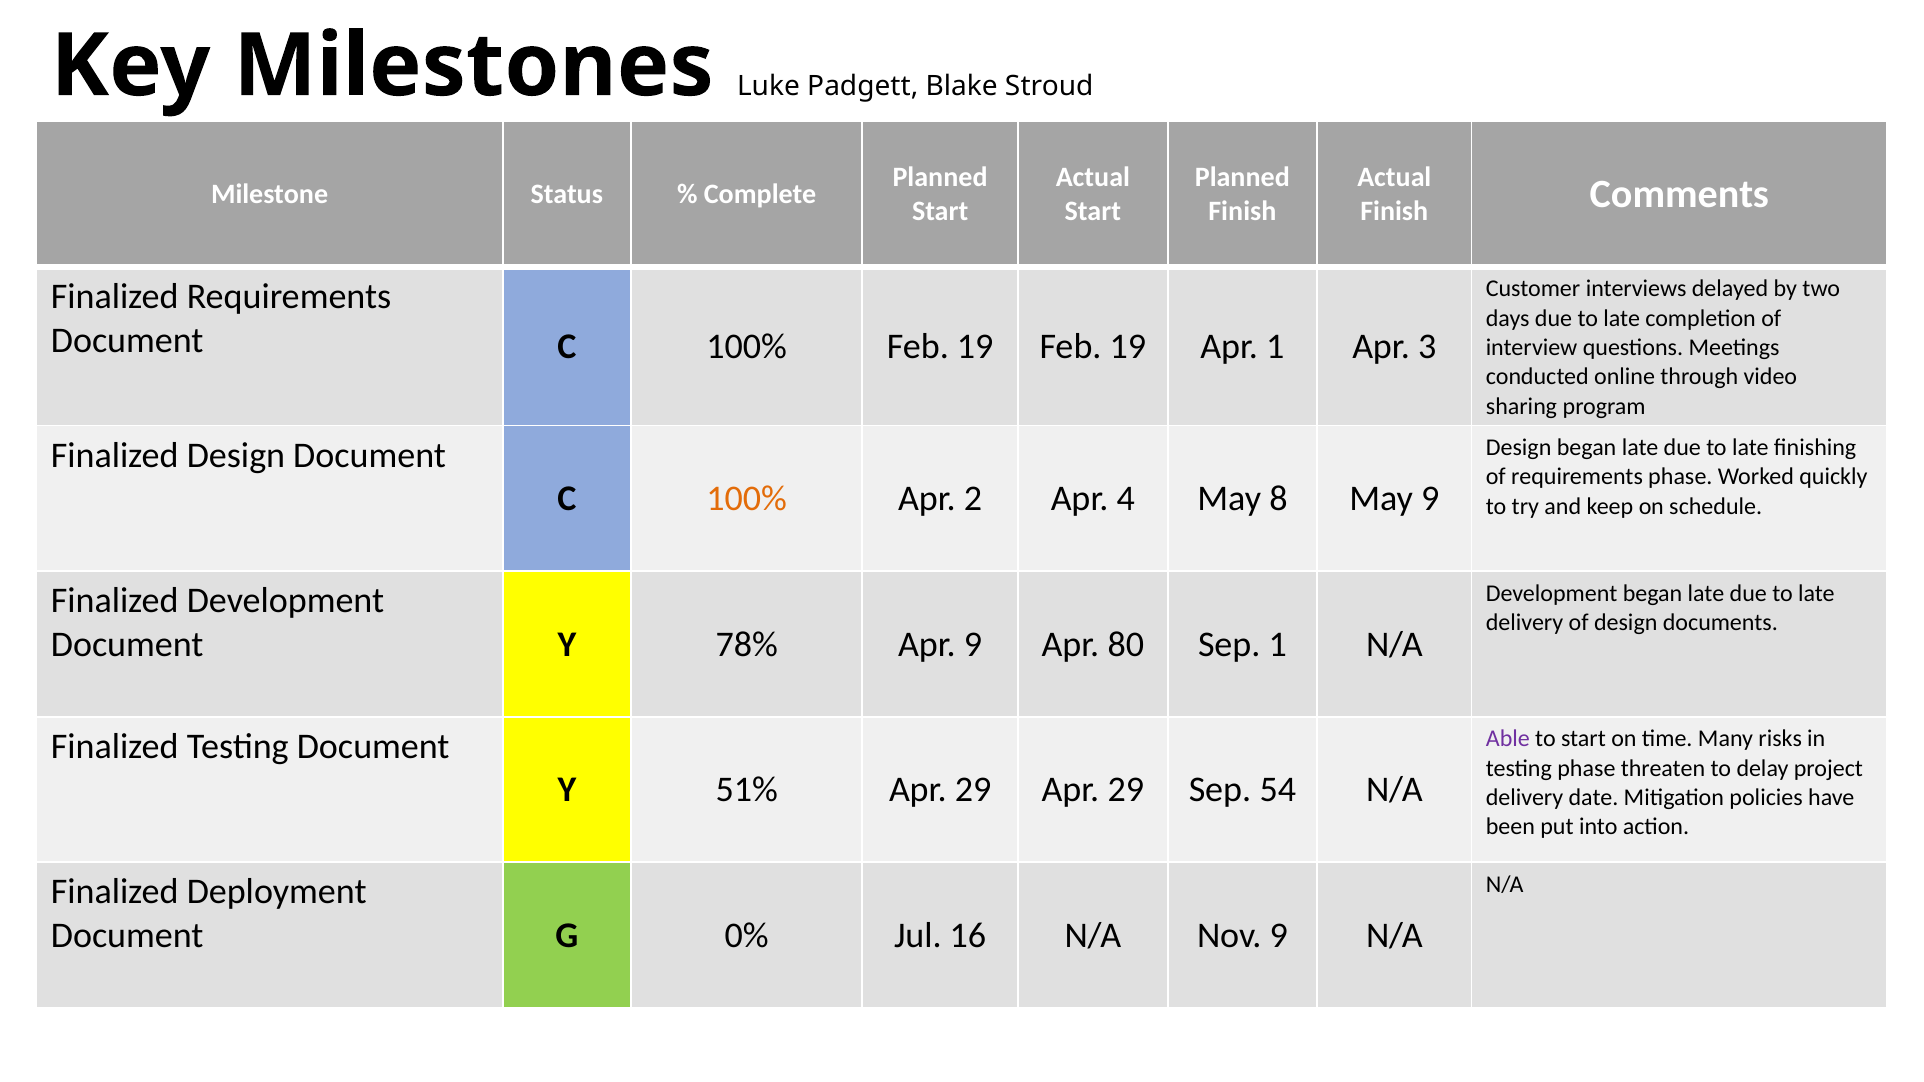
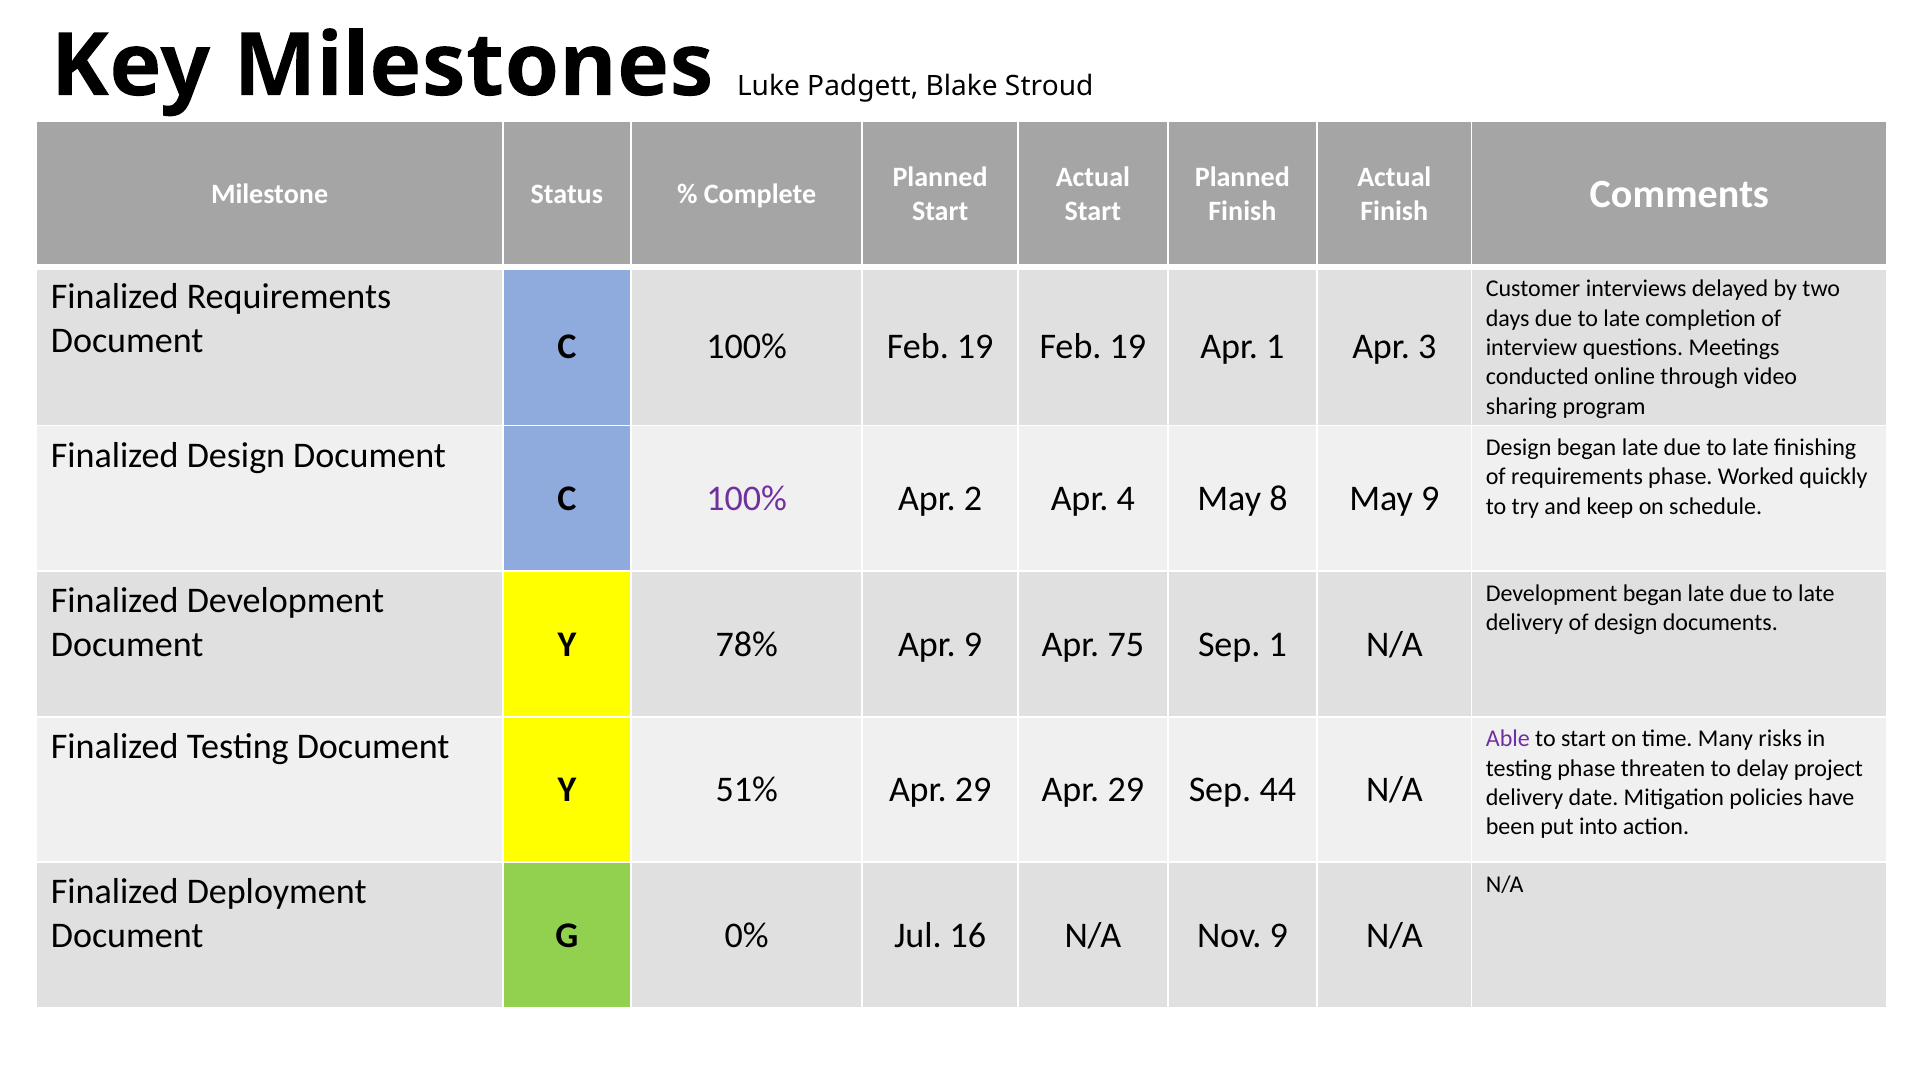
100% colour: orange -> purple (747, 499)
80: 80 -> 75 (1126, 644)
54: 54 -> 44 (1278, 790)
